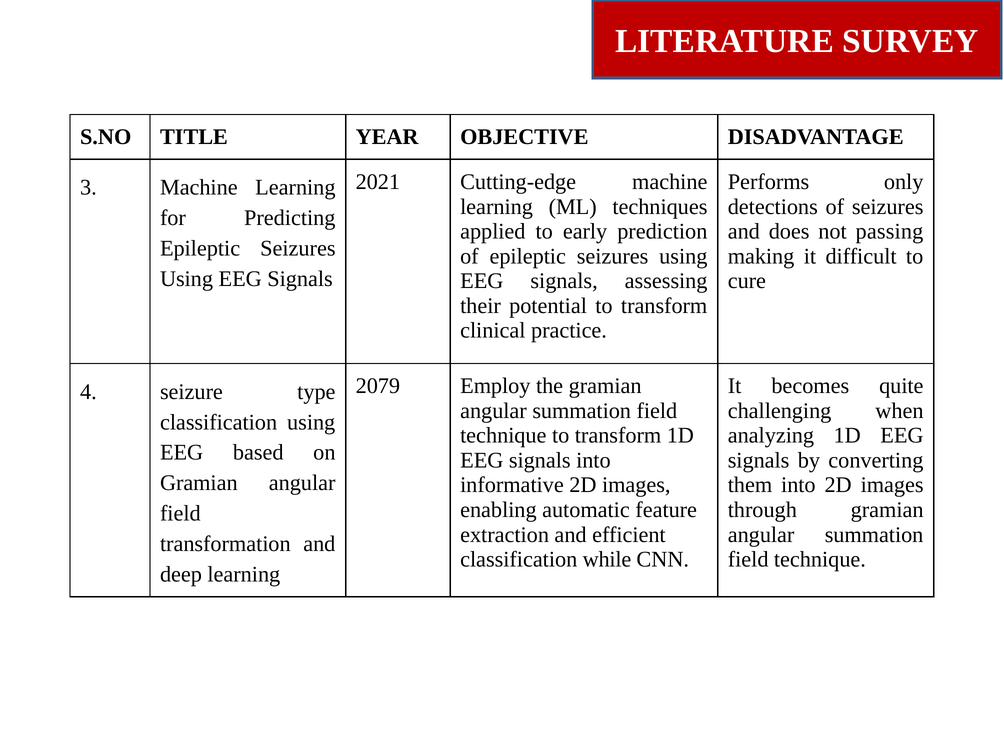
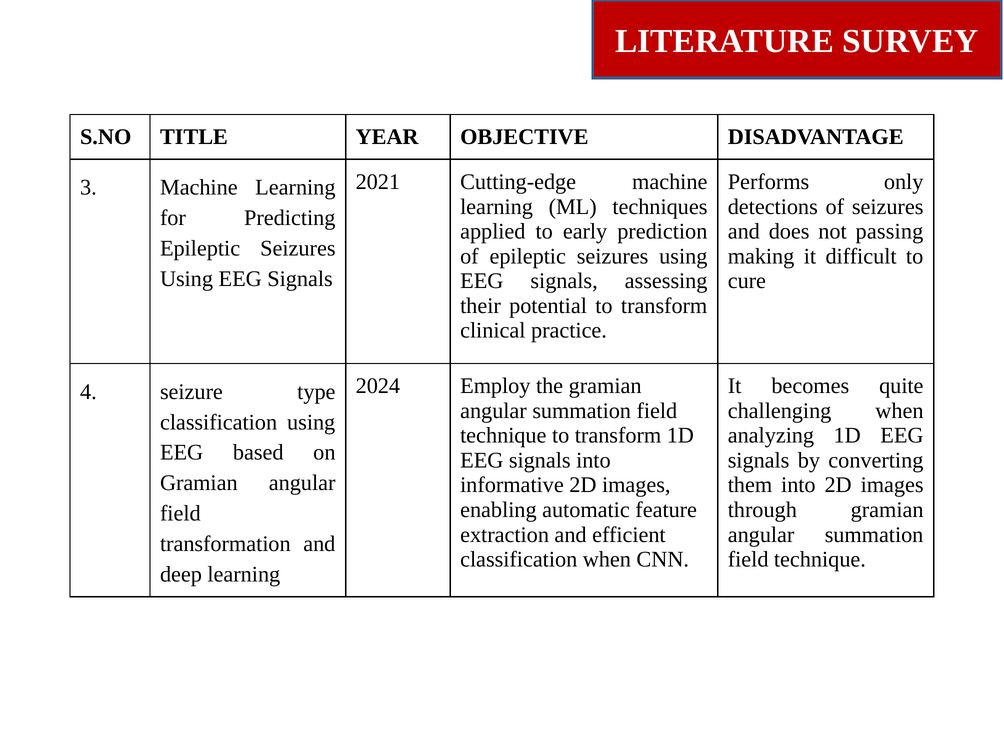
2079: 2079 -> 2024 (378, 386)
classification while: while -> when (607, 559)
